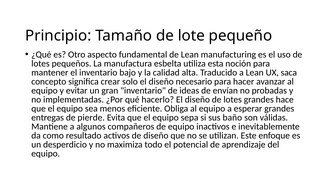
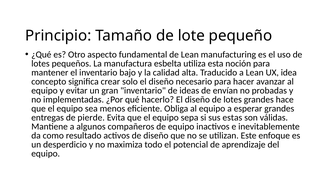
saca: saca -> idea (289, 73)
baño: baño -> estas (232, 118)
